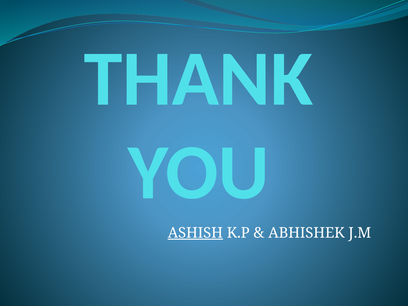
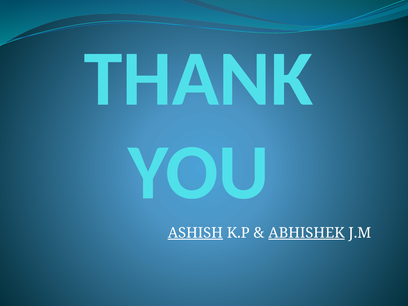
ABHISHEK underline: none -> present (306, 233)
